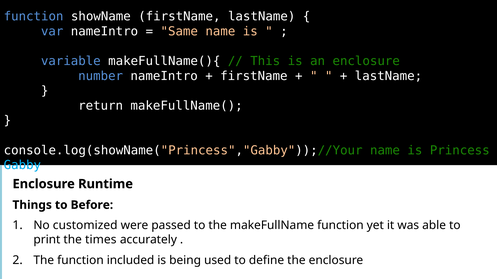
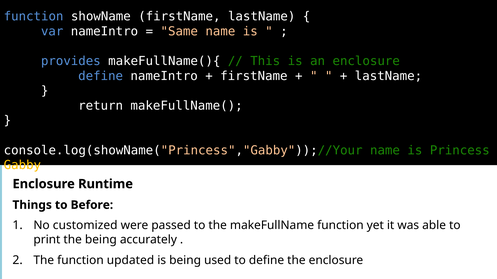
variable: variable -> provides (71, 61)
number: number -> define (101, 76)
Gabby colour: light blue -> yellow (22, 166)
the times: times -> being (101, 240)
included: included -> updated (130, 261)
